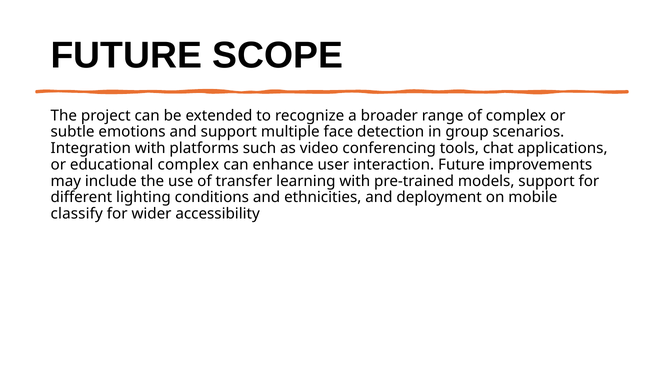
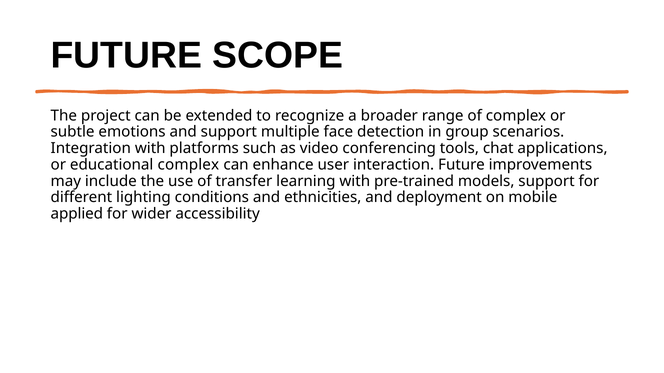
classify: classify -> applied (77, 214)
